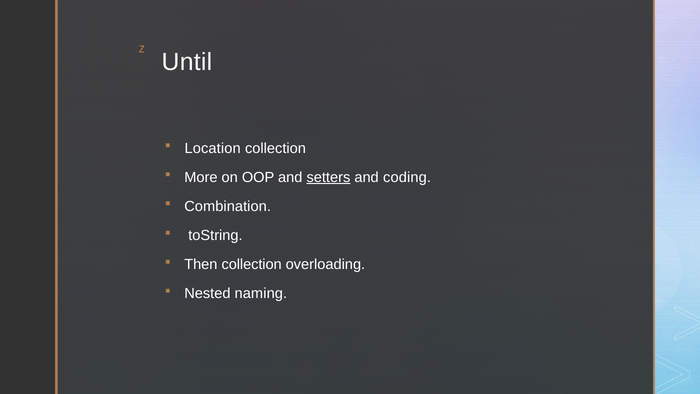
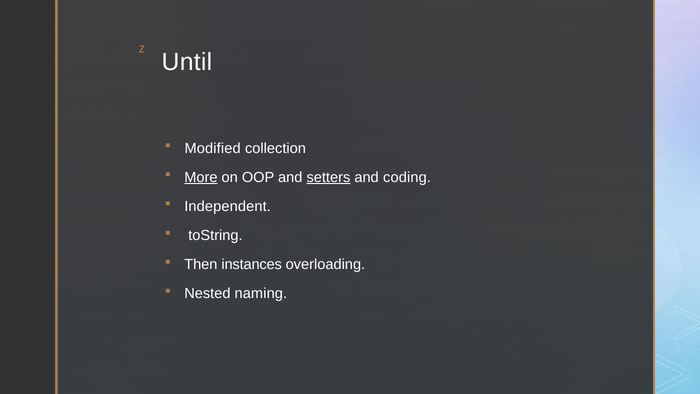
Location: Location -> Modified (213, 148)
More underline: none -> present (201, 177)
Combination: Combination -> Independent (228, 206)
Then collection: collection -> instances (252, 264)
